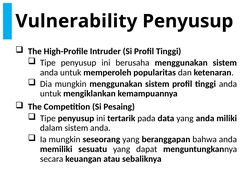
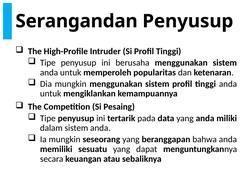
Vulnerability: Vulnerability -> Serangandan (77, 21)
